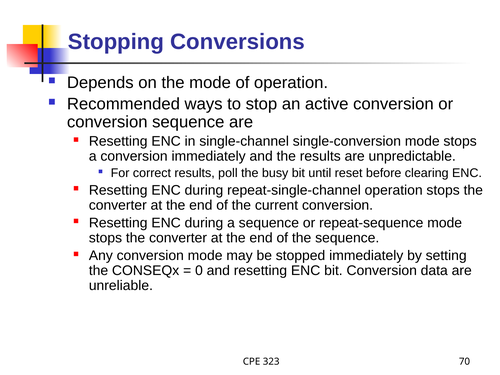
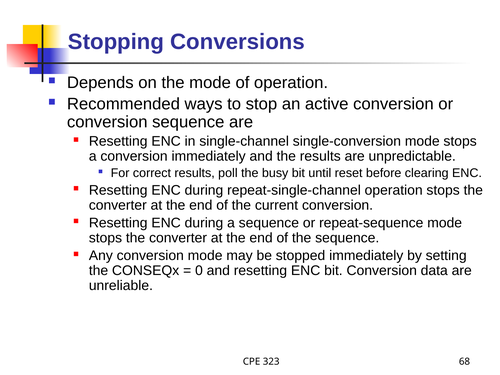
70: 70 -> 68 (464, 362)
